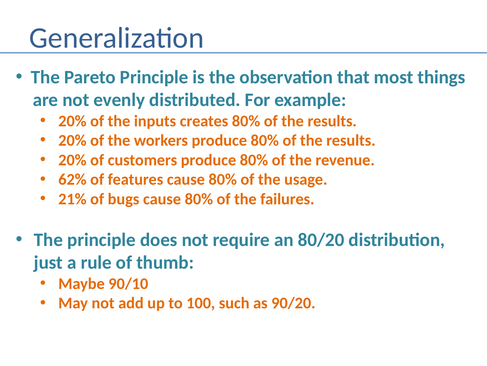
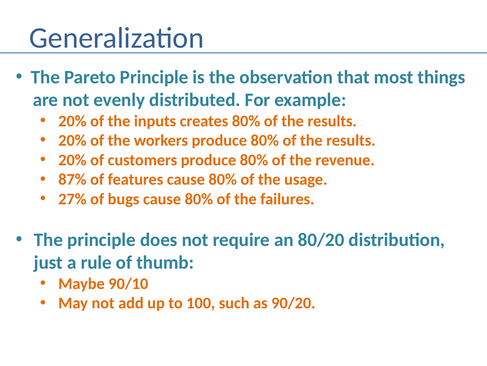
62%: 62% -> 87% (72, 179)
21%: 21% -> 27% (72, 199)
